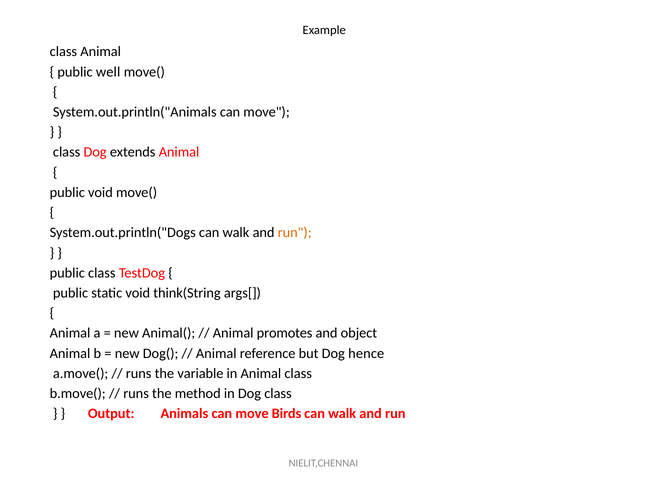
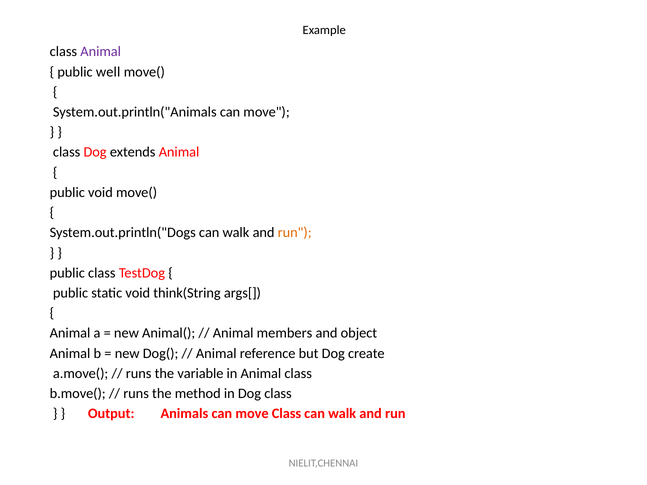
Animal colour: black -> purple (101, 52)
promotes: promotes -> members (285, 333)
hence: hence -> create (366, 354)
move Birds: Birds -> Class (286, 414)
